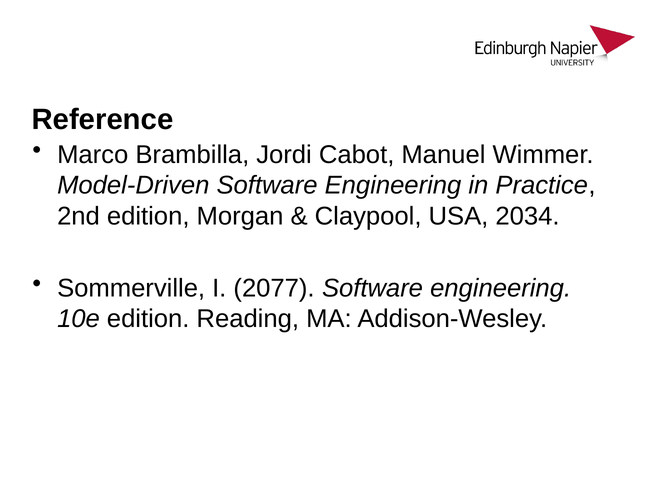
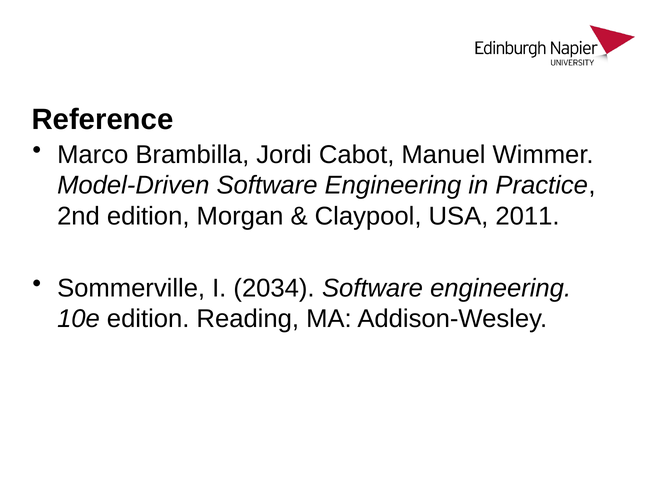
2034: 2034 -> 2011 (528, 216)
2077: 2077 -> 2034 (274, 288)
